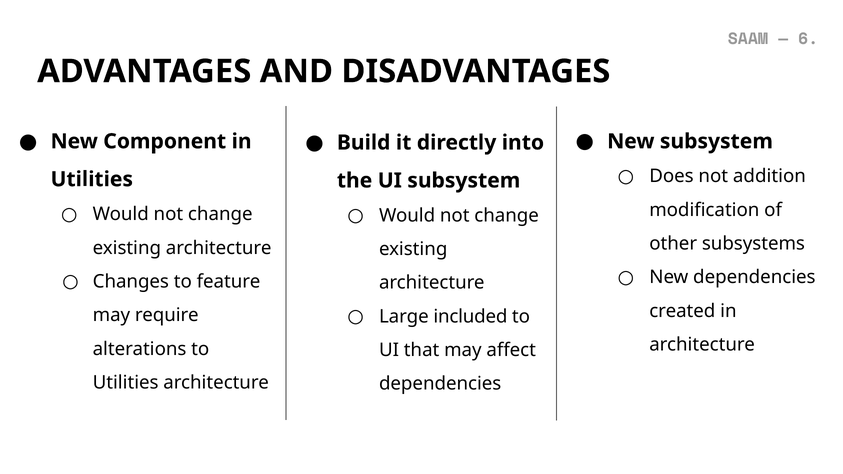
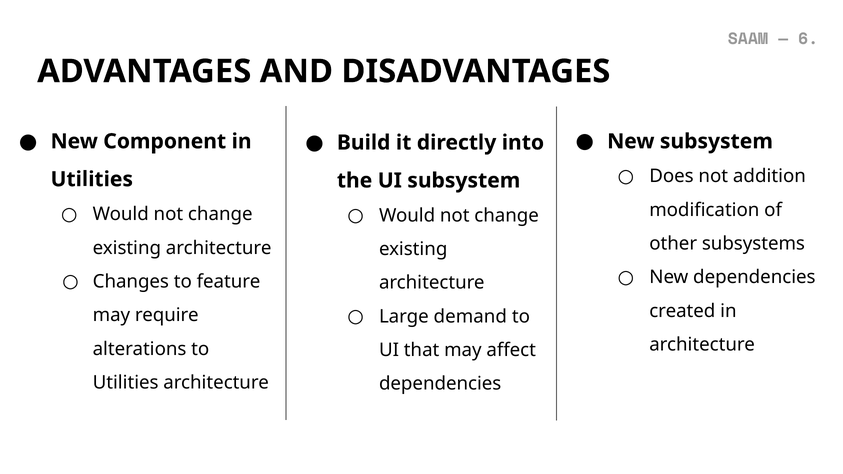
included: included -> demand (470, 317)
